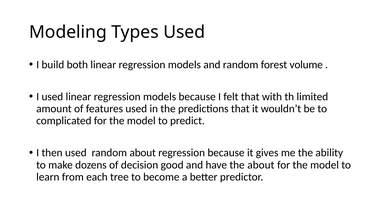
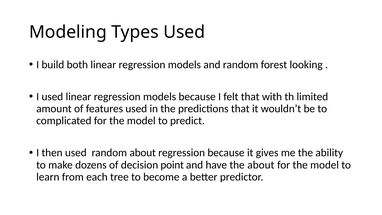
volume: volume -> looking (306, 65)
good: good -> point (172, 165)
